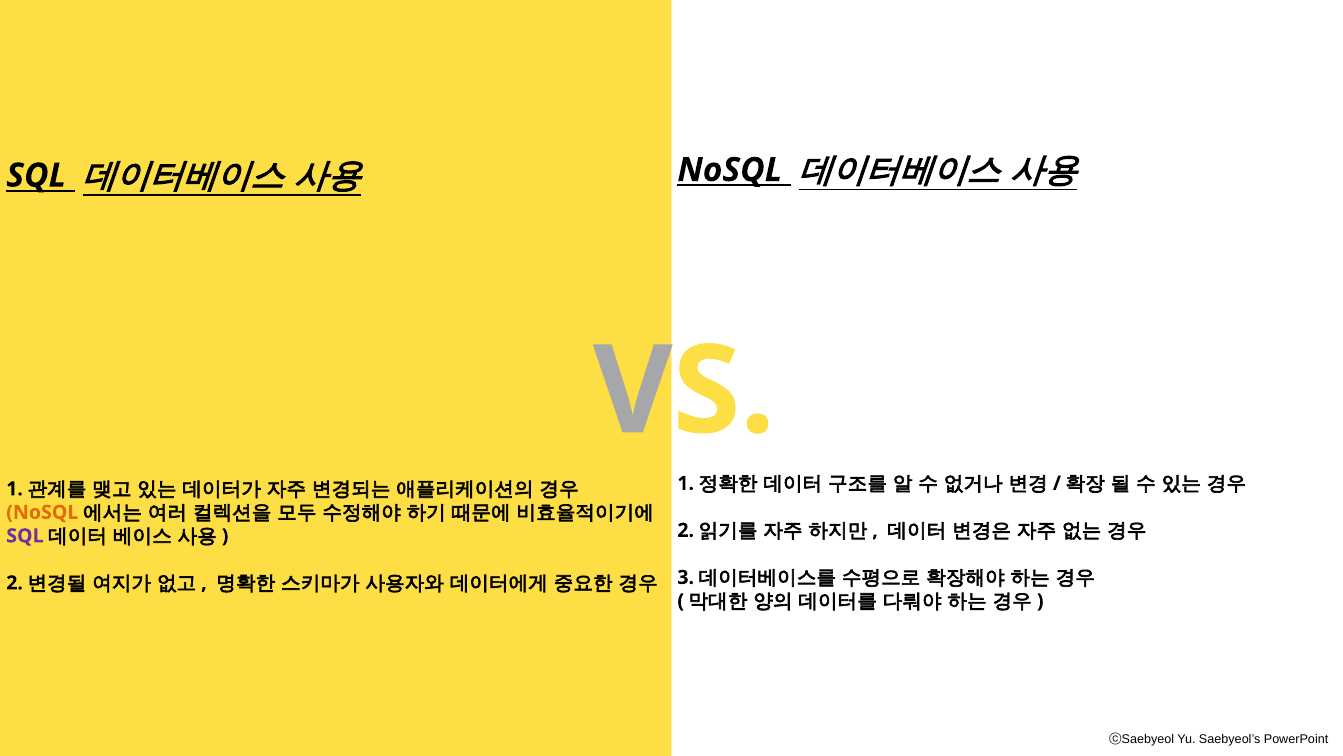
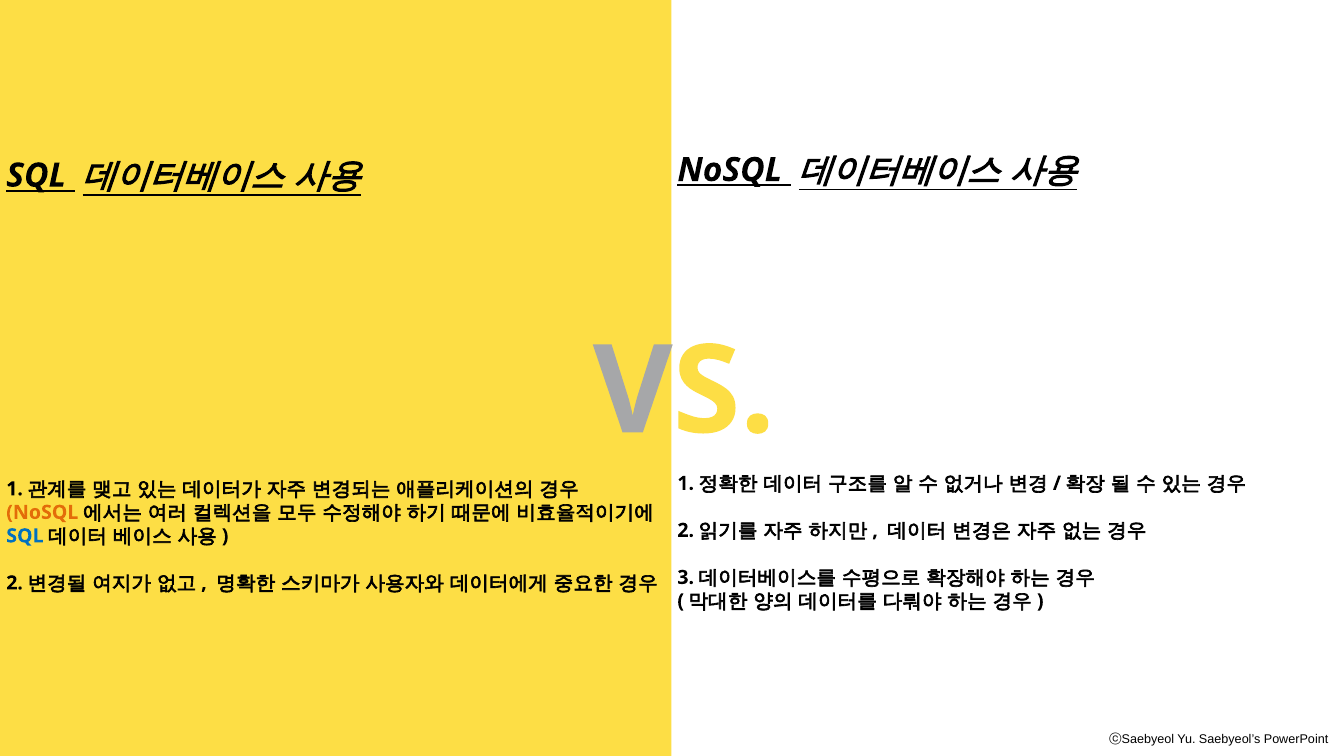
SQL colour: purple -> blue (25, 536)
